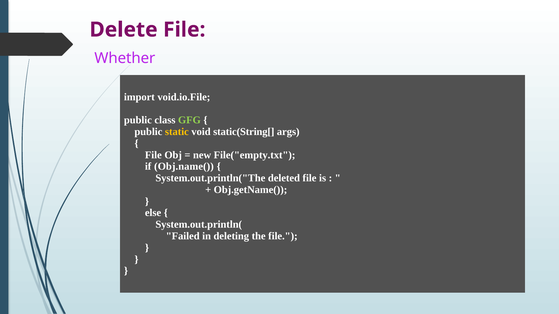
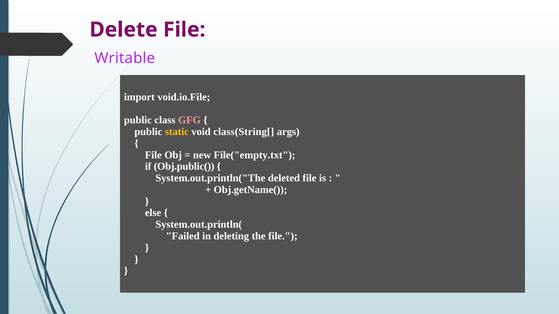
Whether: Whether -> Writable (125, 58)
GFG colour: light green -> pink (189, 120)
static(String[: static(String[ -> class(String[ (244, 132)
Obj.name(: Obj.name( -> Obj.public( (184, 167)
